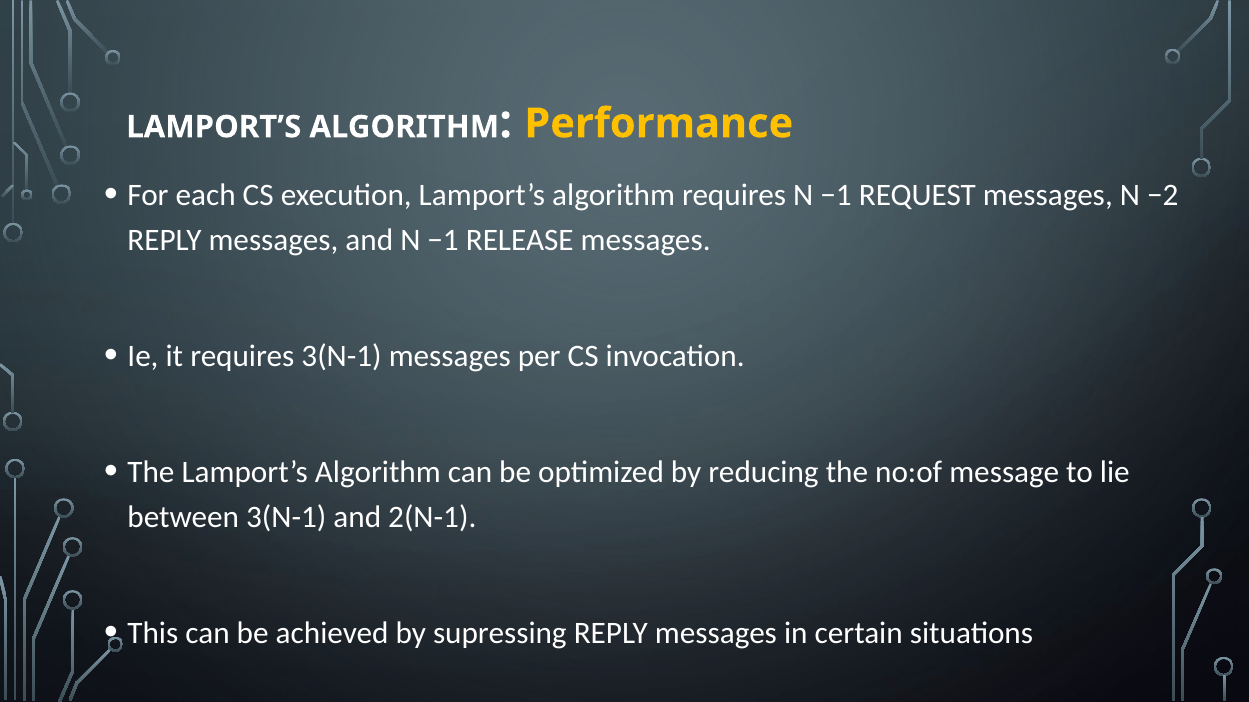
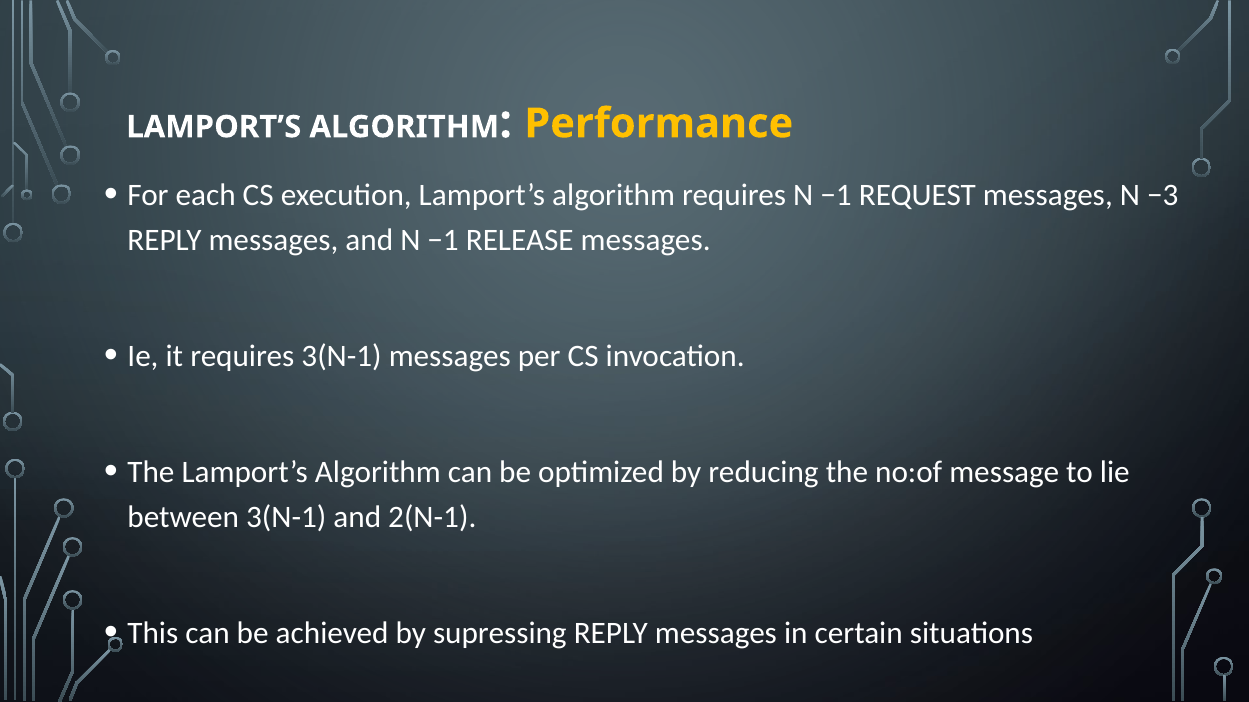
−2: −2 -> −3 (1163, 195)
